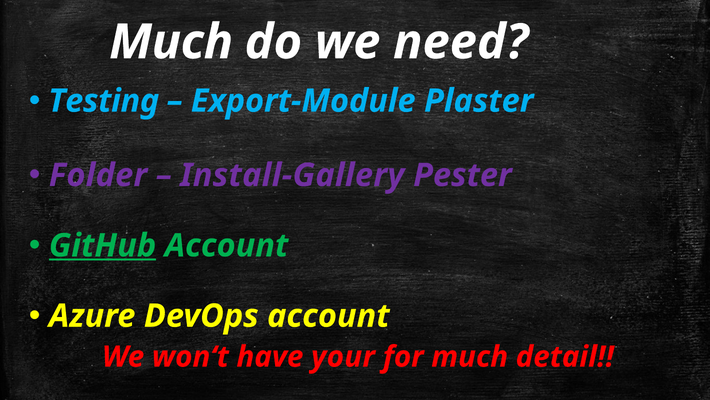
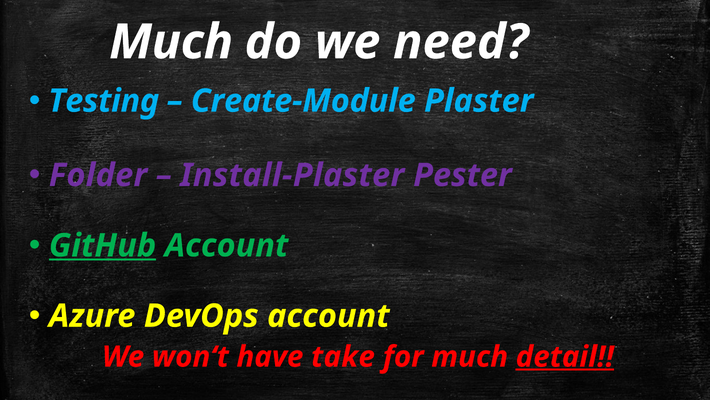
Export-Module: Export-Module -> Create-Module (303, 101)
Install-Gallery: Install-Gallery -> Install-Plaster (292, 175)
your: your -> take (343, 356)
detail underline: none -> present (565, 356)
